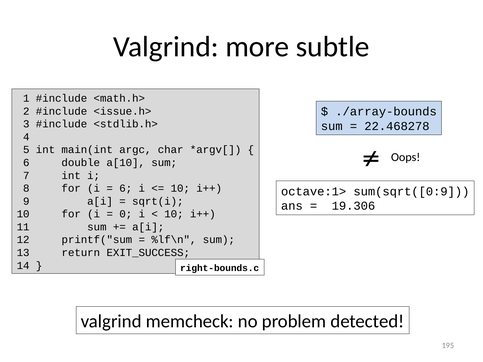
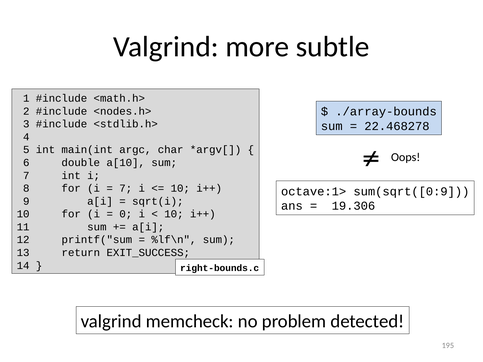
<issue.h>: <issue.h> -> <nodes.h> (122, 111)
6: 6 -> 7 (126, 188)
